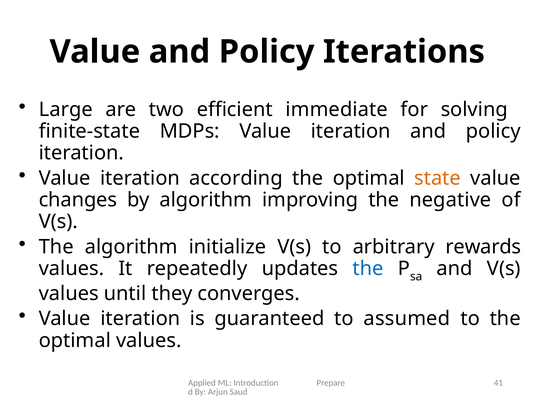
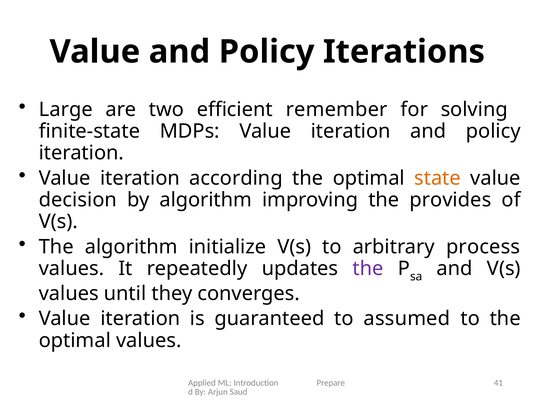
immediate: immediate -> remember (337, 110)
changes: changes -> decision (78, 200)
negative: negative -> provides (450, 200)
rewards: rewards -> process (483, 247)
the colour: blue -> purple (368, 269)
